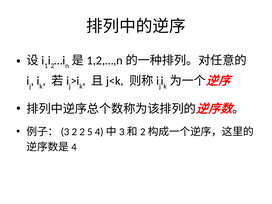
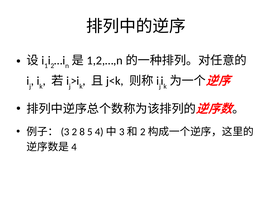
2 2: 2 -> 8 (82, 132)
